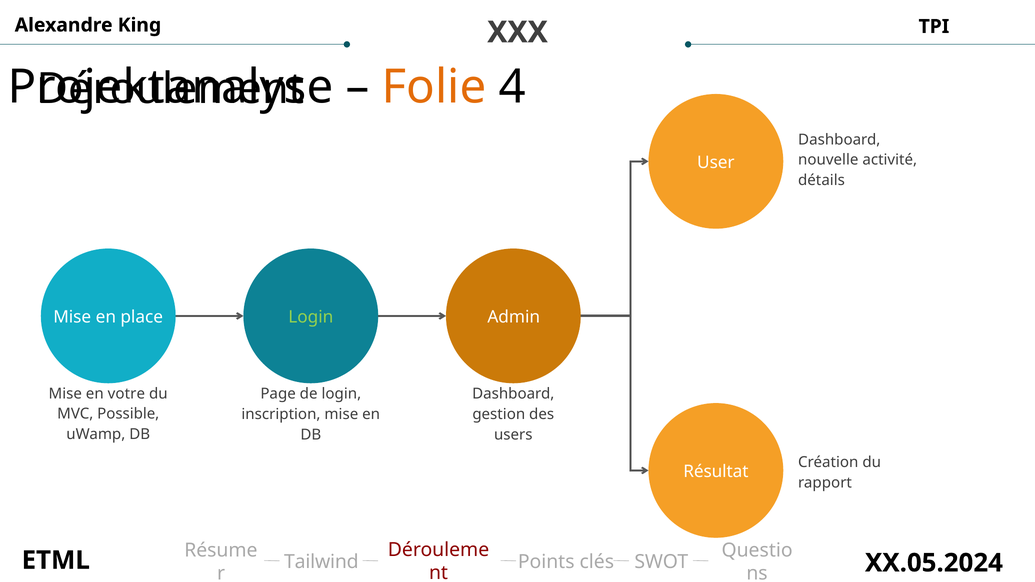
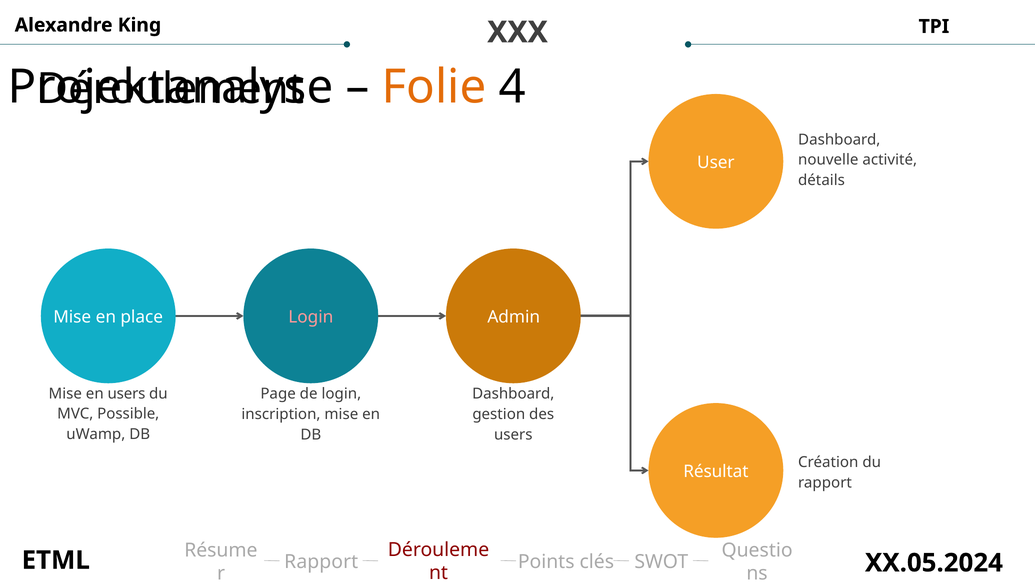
Login colour: light green -> pink (311, 317)
en votre: votre -> users (127, 394)
Tailwind: Tailwind -> Rapport (321, 562)
